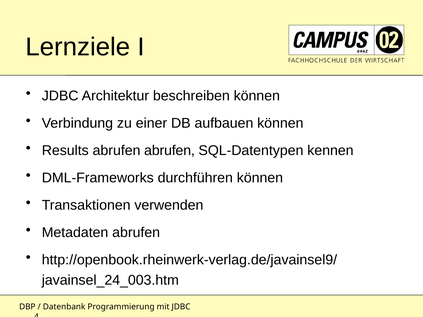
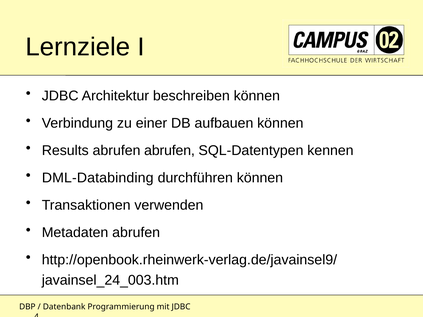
DML-Frameworks: DML-Frameworks -> DML-Databinding (98, 178)
